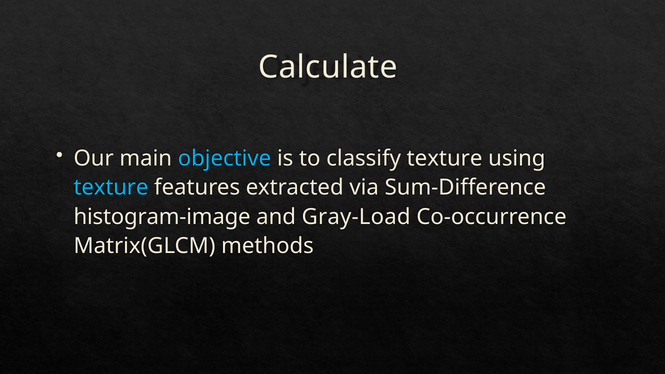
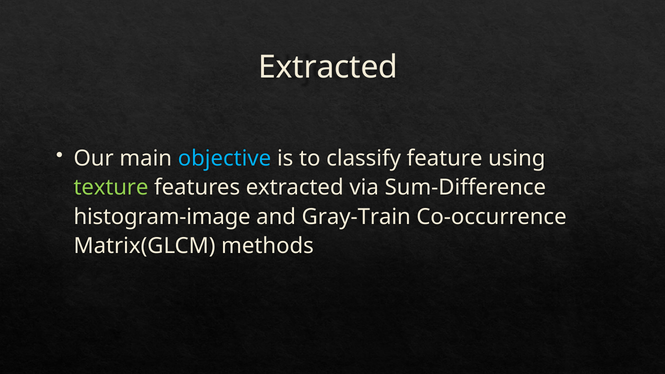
Calculate: Calculate -> Extracted (328, 67)
classify texture: texture -> feature (445, 158)
texture colour: light blue -> light green (111, 187)
Gray-Load: Gray-Load -> Gray-Train (356, 217)
